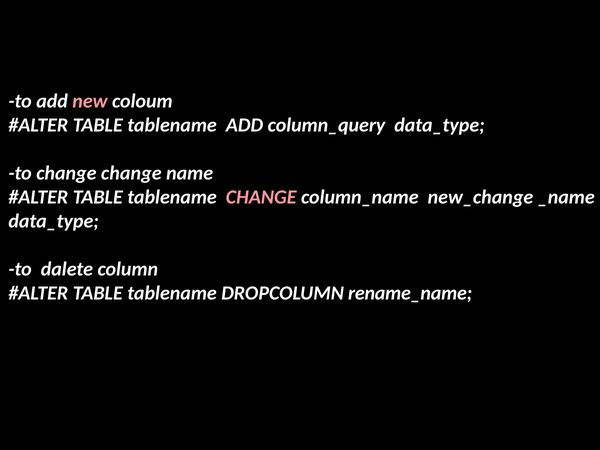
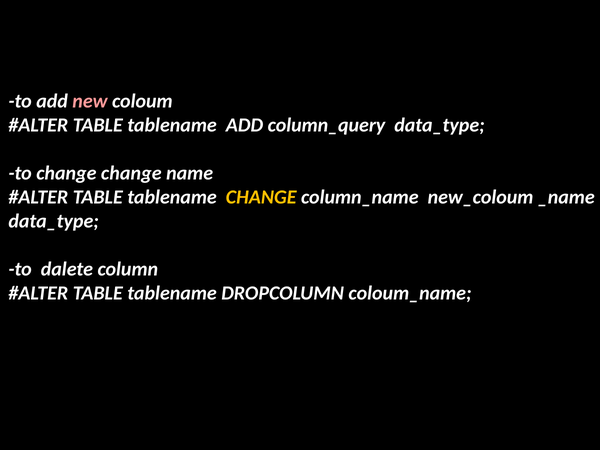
CHANGE colour: pink -> yellow (261, 197)
new_change: new_change -> new_coloum (481, 197)
rename_name: rename_name -> coloum_name (410, 293)
